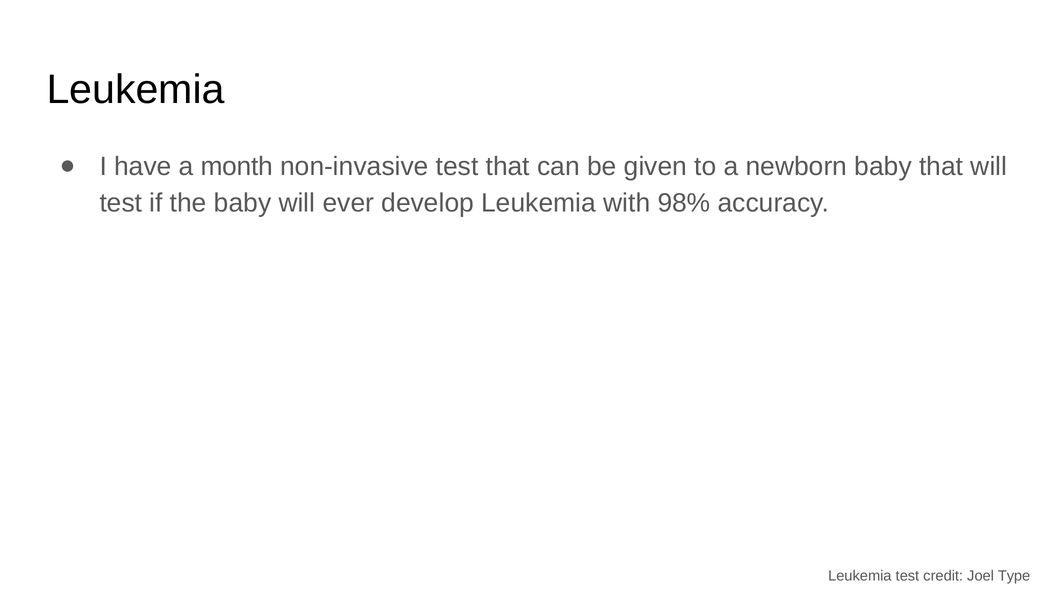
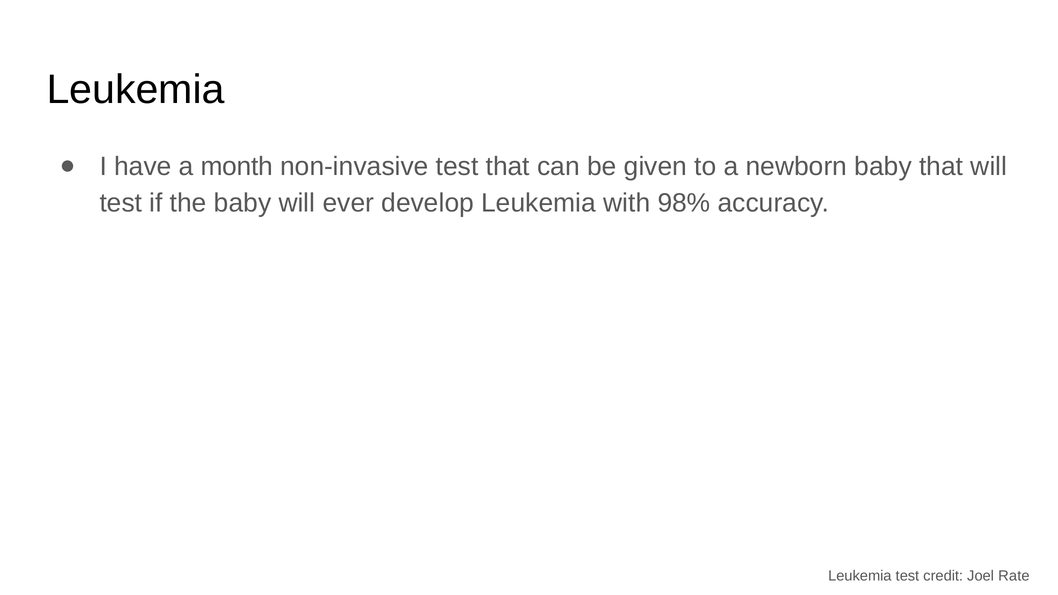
Type: Type -> Rate (1014, 576)
